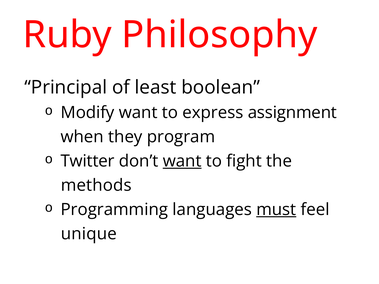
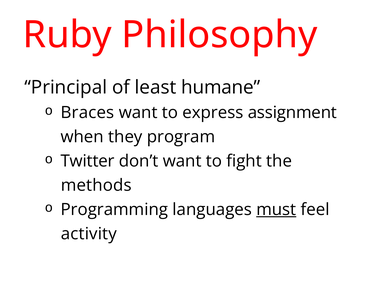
boolean: boolean -> humane (221, 87)
Modify: Modify -> Braces (87, 113)
want underline: present -> none (182, 161)
unique: unique -> activity (89, 234)
